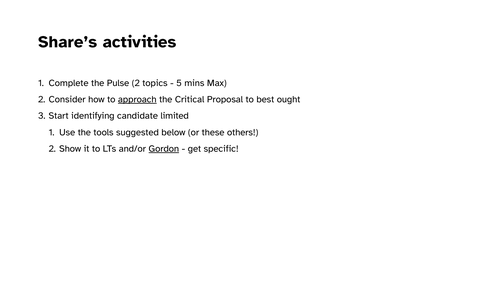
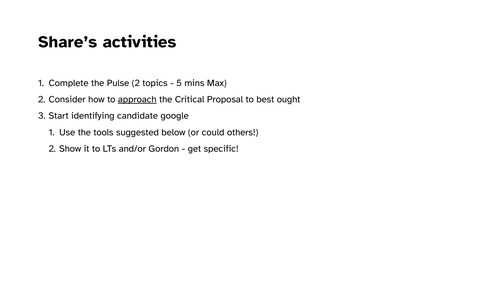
limited: limited -> google (175, 116)
these: these -> could (213, 132)
Gordon underline: present -> none (164, 149)
